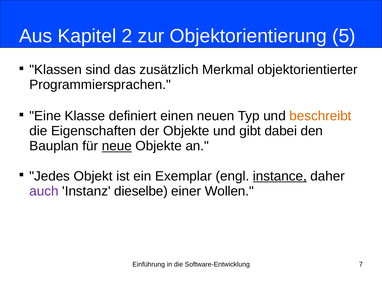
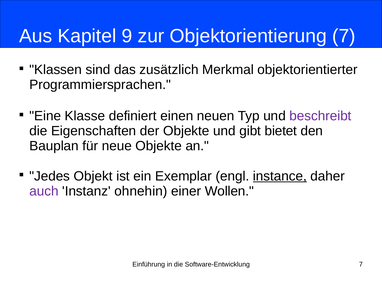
2: 2 -> 9 (127, 36)
Objektorientierung 5: 5 -> 7 (344, 36)
beschreibt colour: orange -> purple (320, 116)
dabei: dabei -> bietet (281, 131)
neue underline: present -> none (117, 146)
dieselbe: dieselbe -> ohnehin (141, 191)
